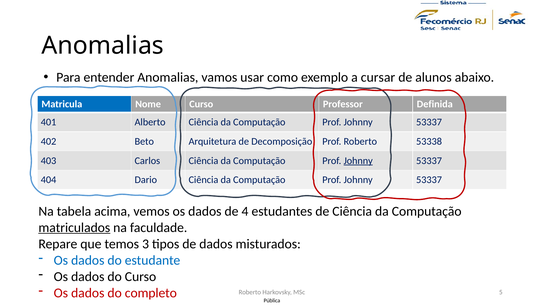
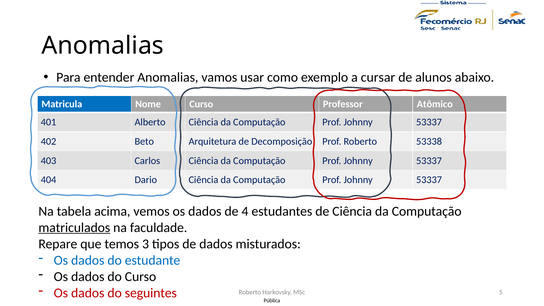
Definida: Definida -> Atômico (435, 104)
Johnny underline: present -> none (358, 161)
completo: completo -> seguintes (151, 293)
